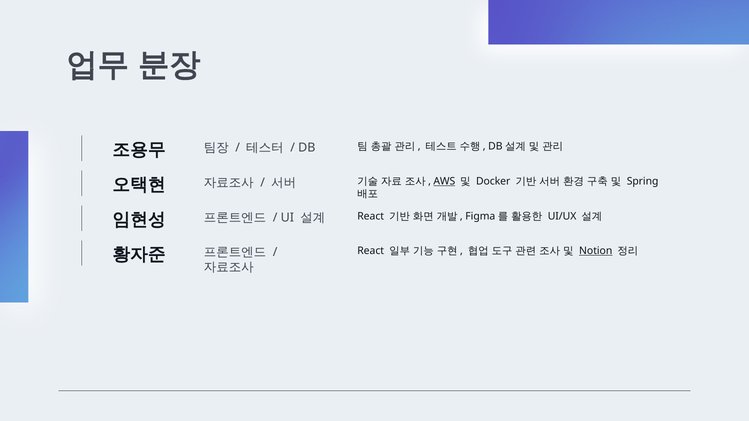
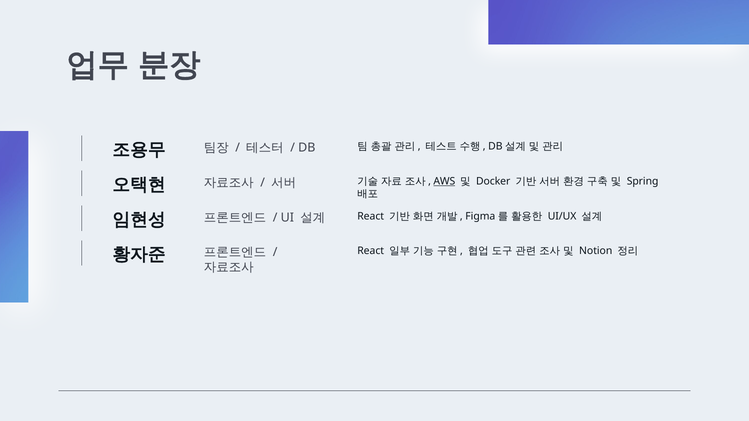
Notion underline: present -> none (596, 251)
